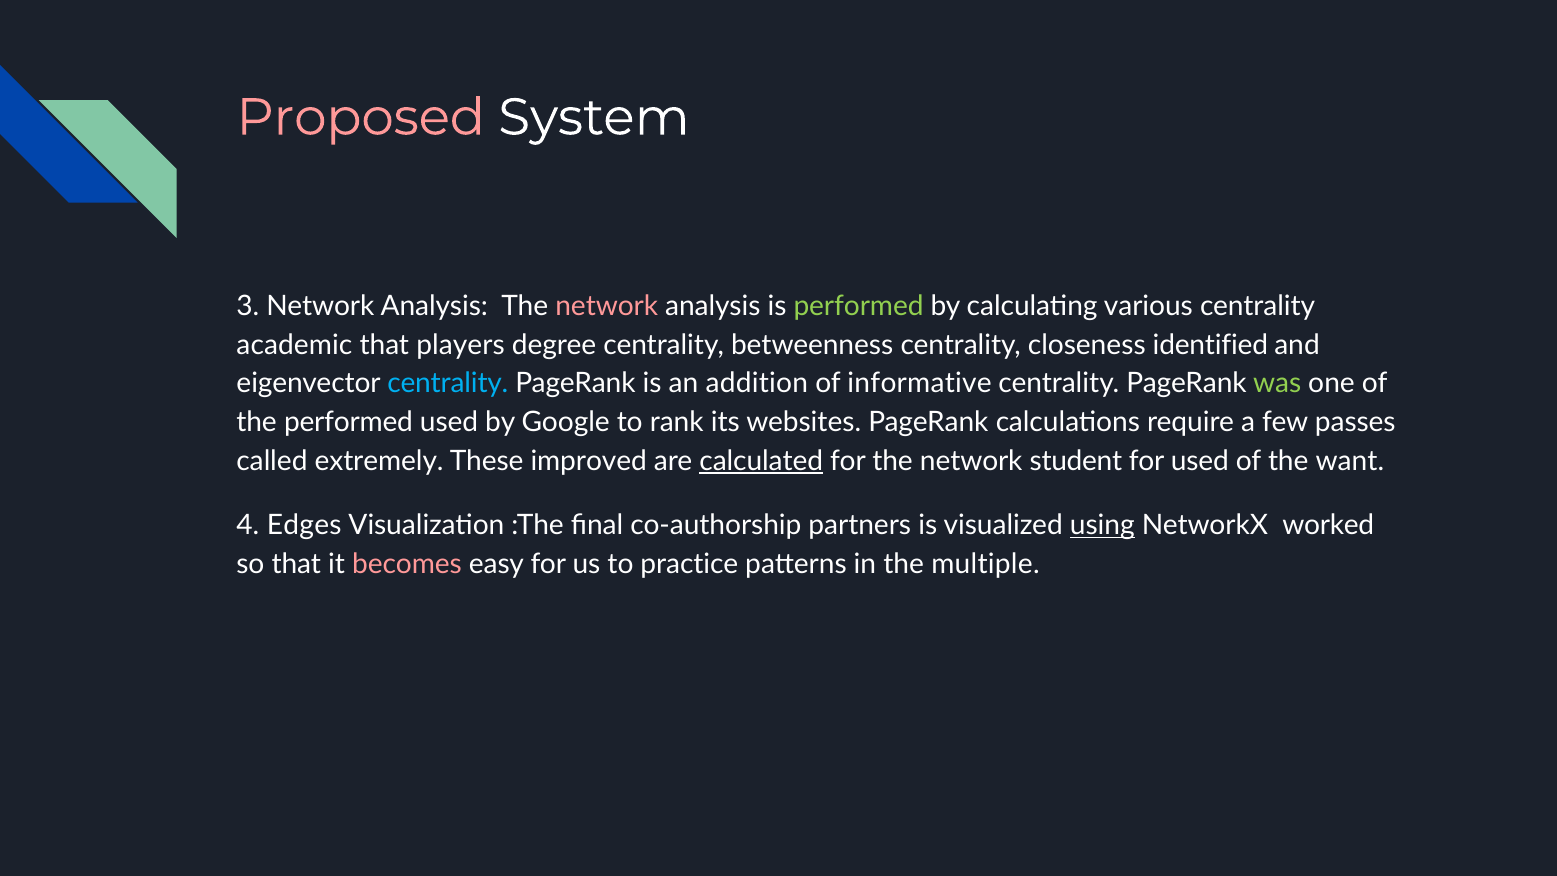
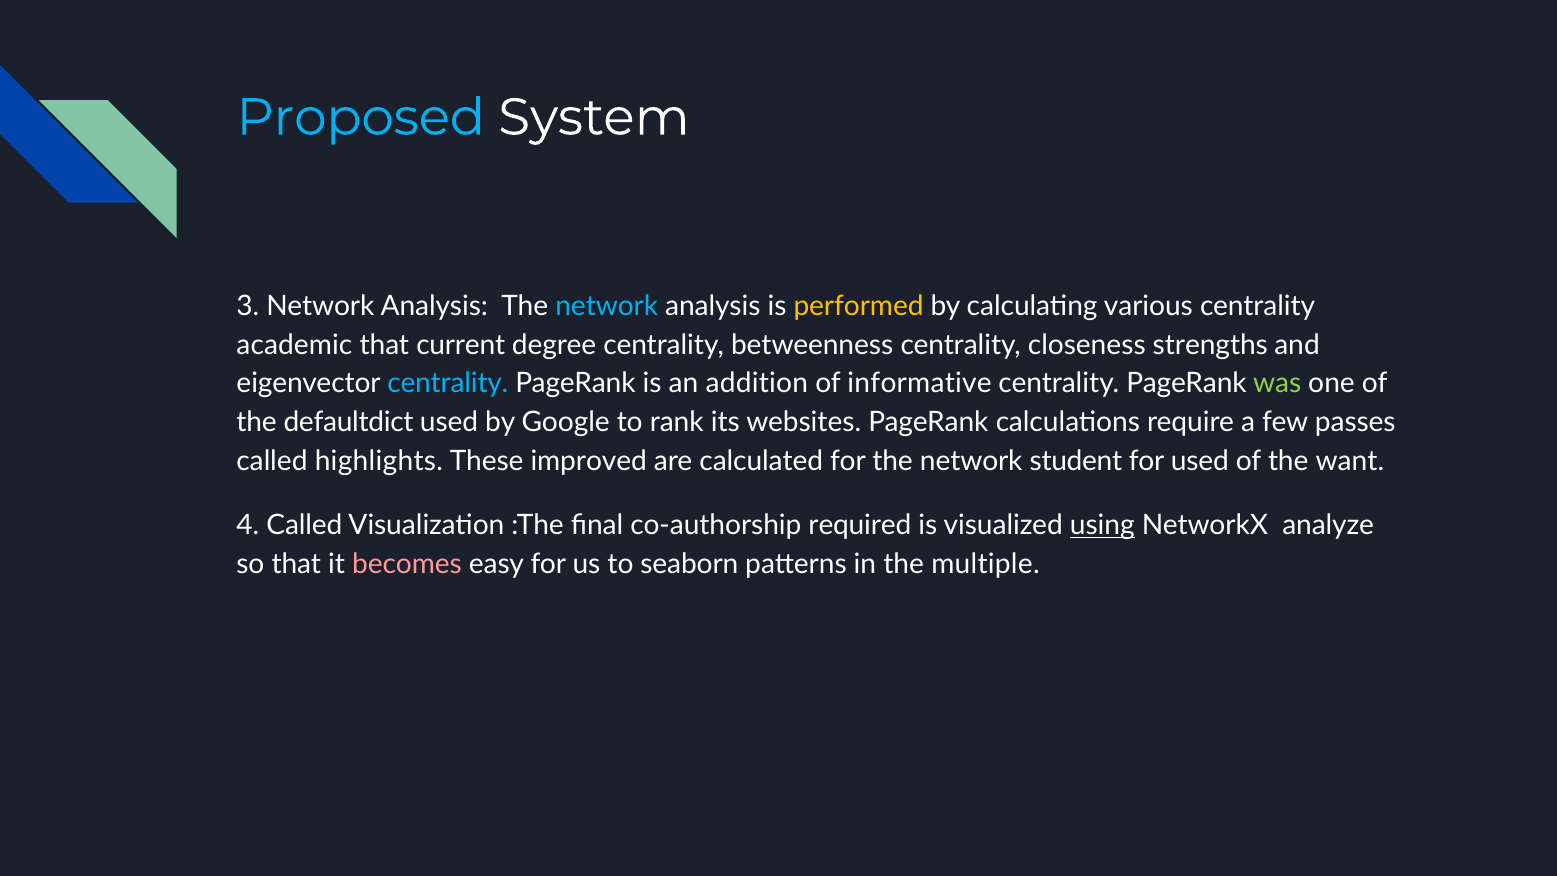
Proposed colour: pink -> light blue (361, 117)
network colour: pink -> light blue (607, 306)
performed colour: light green -> yellow (859, 306)
players: players -> current (461, 345)
identified: identified -> strengths (1210, 345)
the performed: performed -> defaultdict (349, 422)
extremely: extremely -> highlights (379, 461)
calculated underline: present -> none (761, 461)
4 Edges: Edges -> Called (304, 525)
partners: partners -> required (860, 525)
worked: worked -> analyze (1328, 525)
practice: practice -> seaborn (689, 564)
